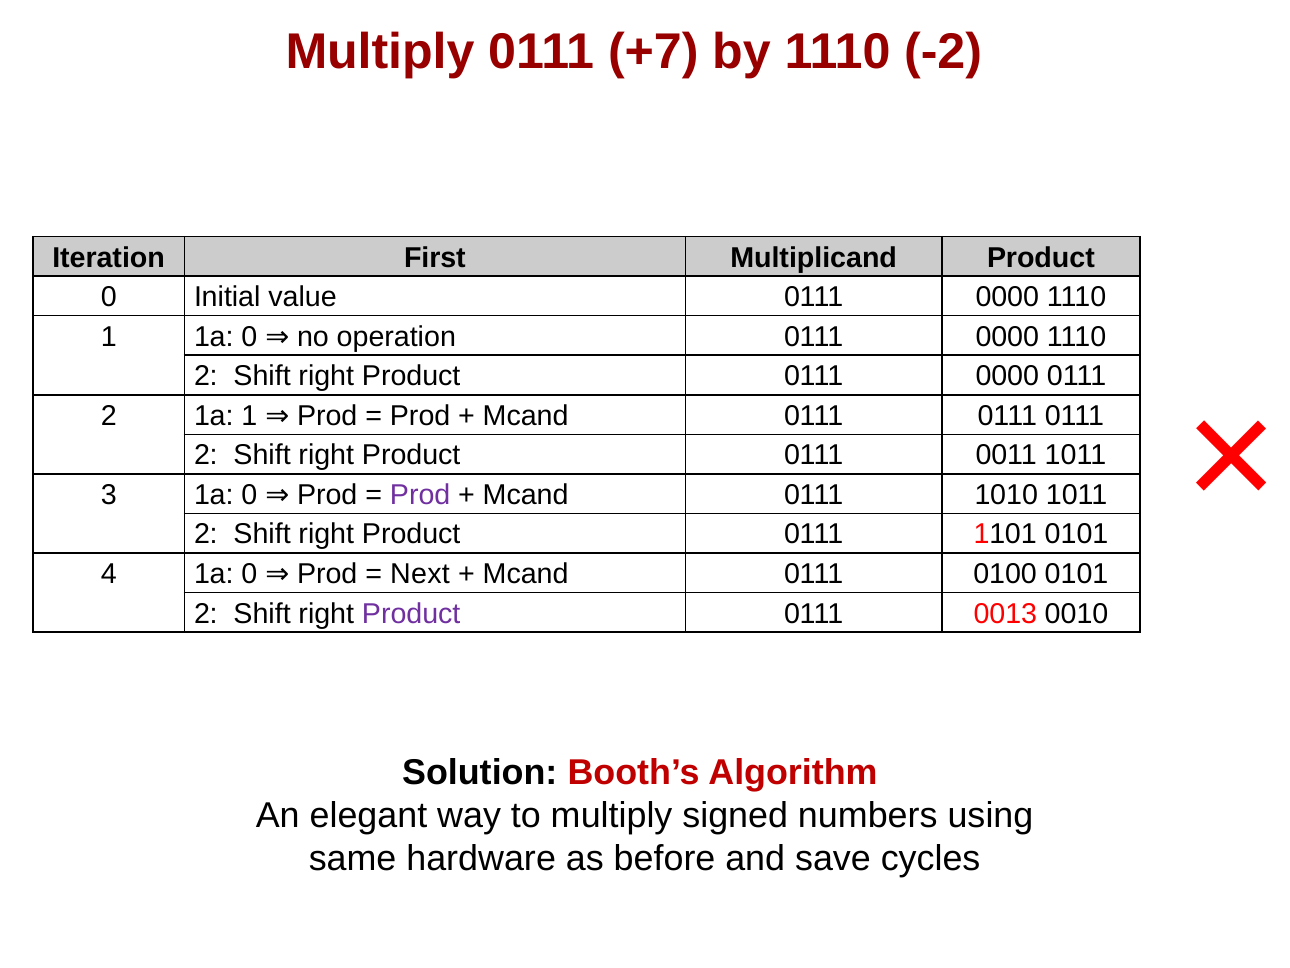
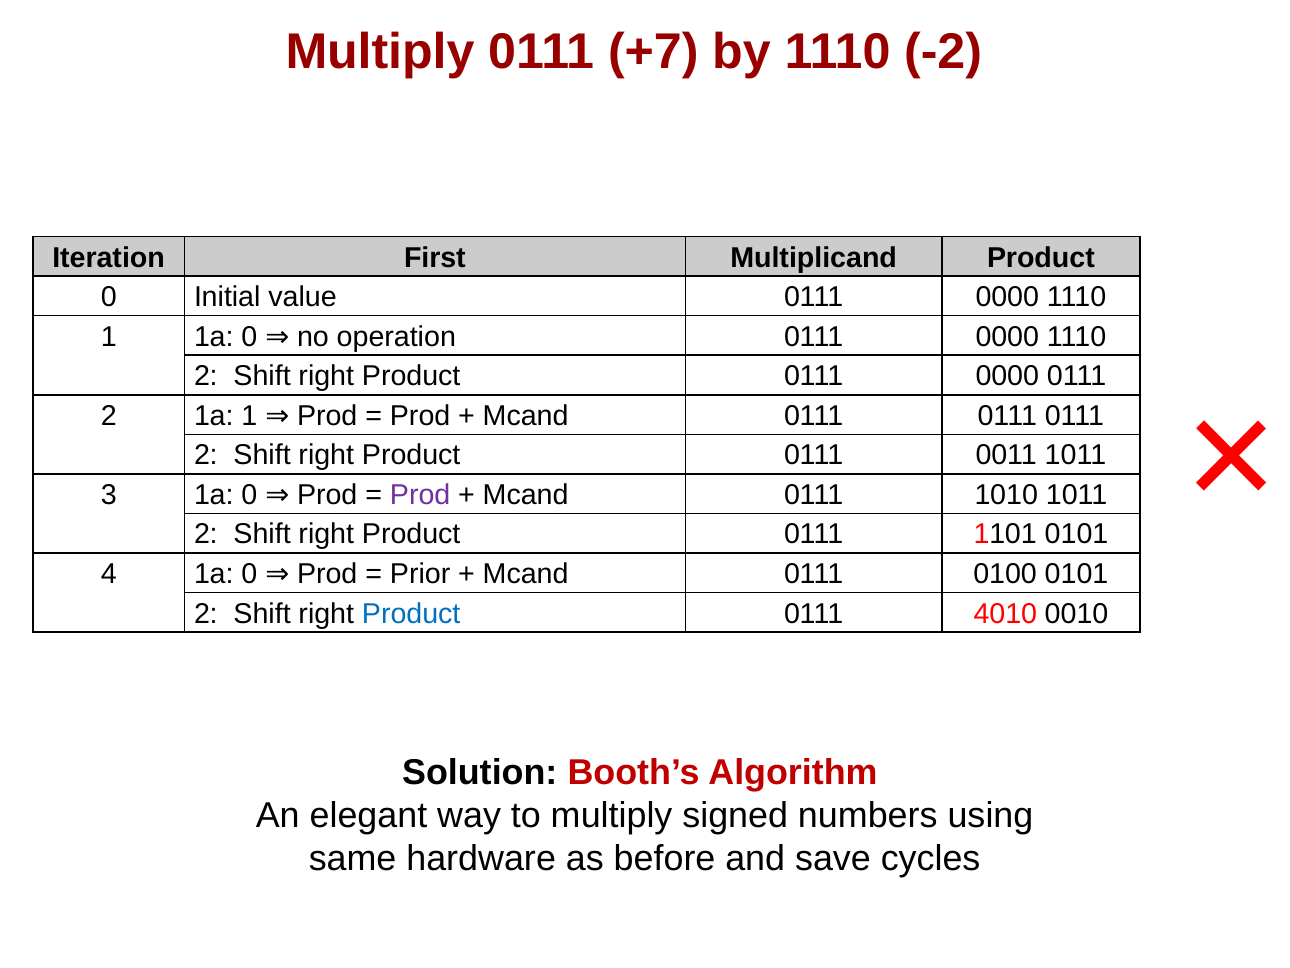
Next: Next -> Prior (420, 574)
Product colour: purple -> blue (411, 613)
0013: 0013 -> 4010 (1005, 613)
